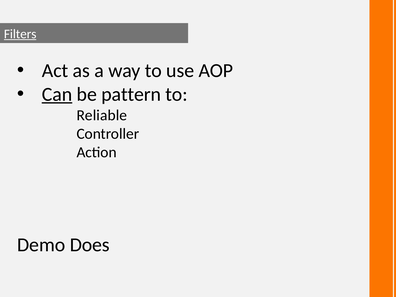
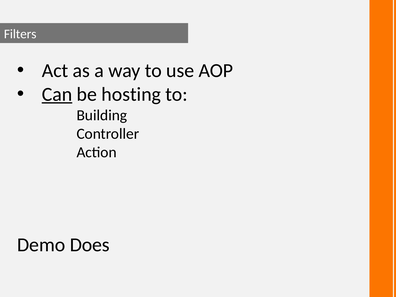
Filters underline: present -> none (20, 34)
pattern: pattern -> hosting (131, 94)
Reliable: Reliable -> Building (102, 115)
